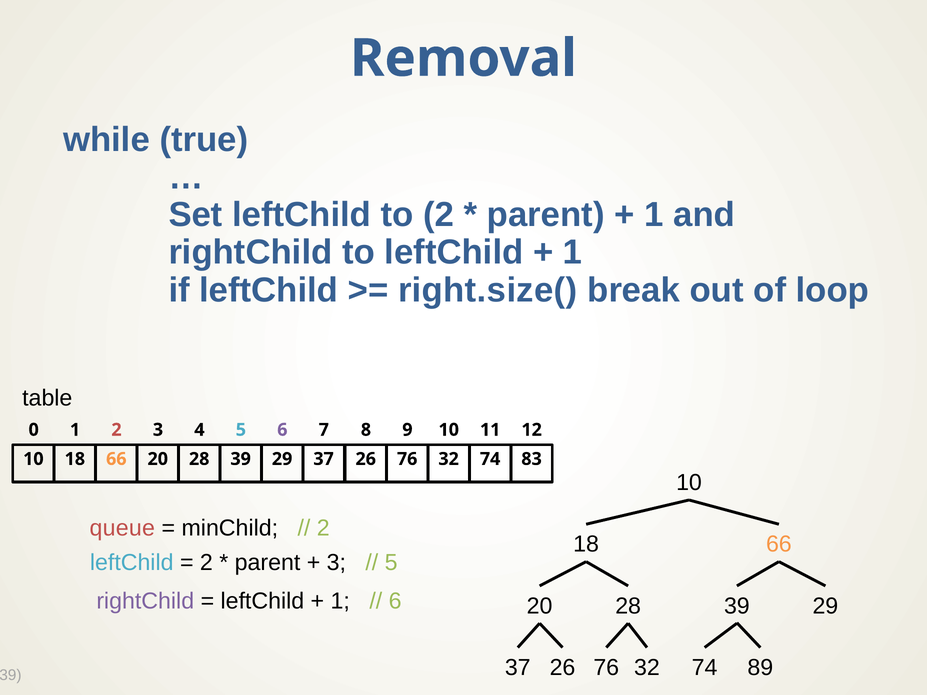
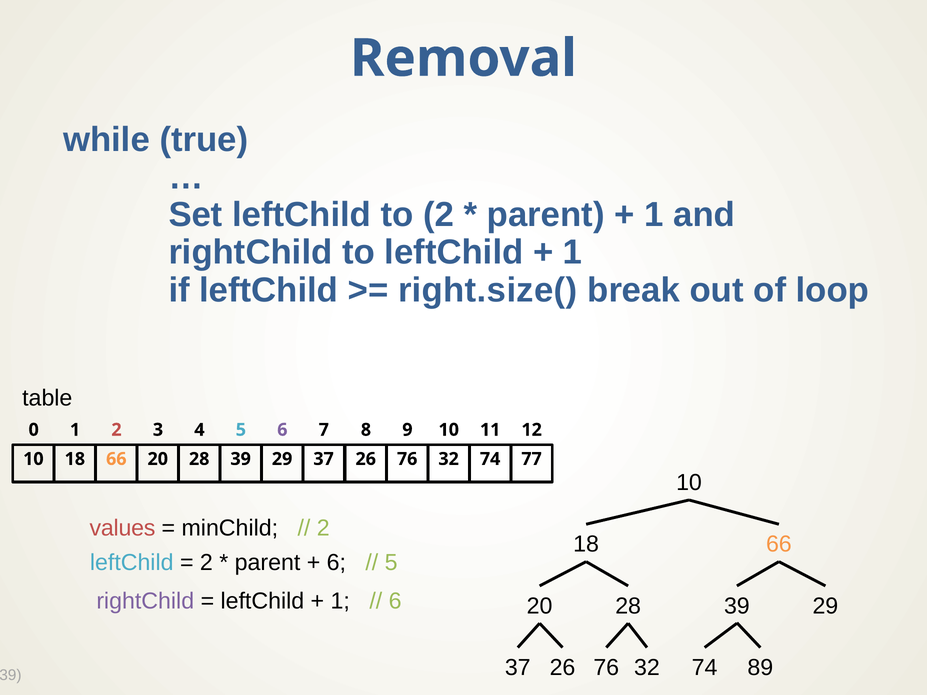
83: 83 -> 77 (532, 459)
queue: queue -> values (122, 528)
3: 3 -> 6 (336, 563)
